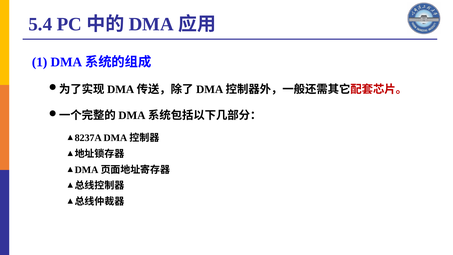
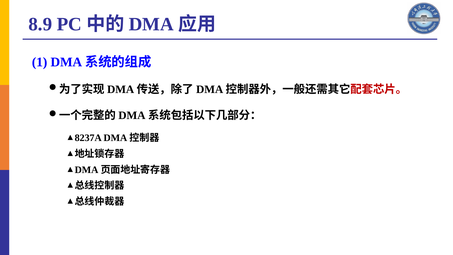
5.4: 5.4 -> 8.9 (40, 24)
